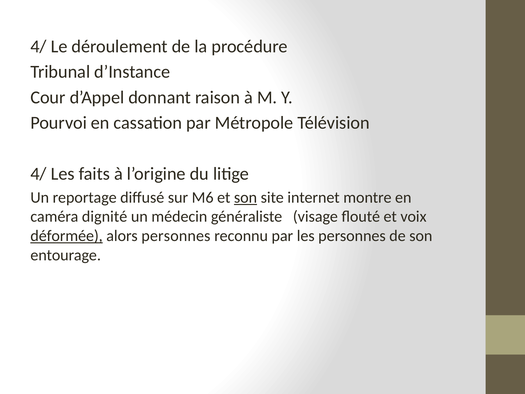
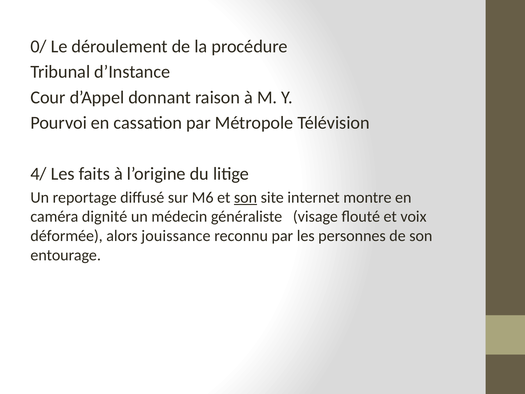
4/: 4/ -> 0/ (39, 46)
déformée underline: present -> none (67, 236)
alors personnes: personnes -> jouissance (176, 236)
